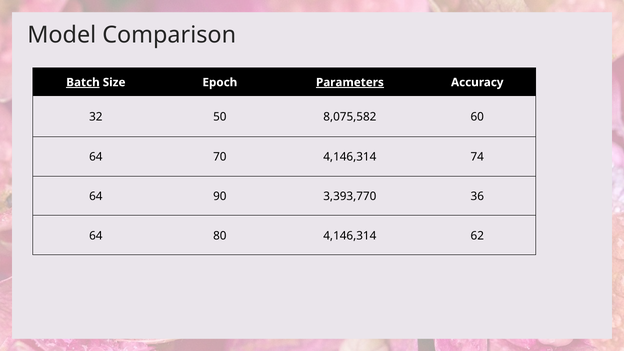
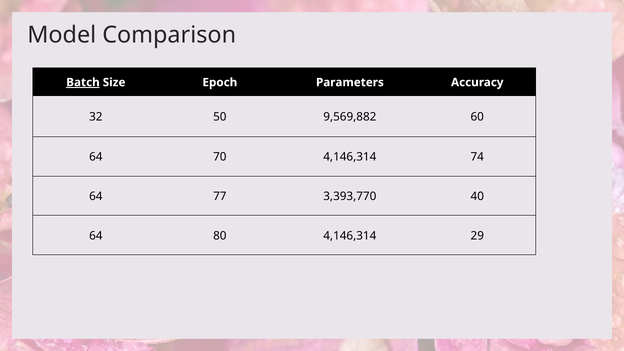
Parameters underline: present -> none (350, 82)
8,075,582: 8,075,582 -> 9,569,882 (350, 117)
90: 90 -> 77 (220, 196)
36: 36 -> 40 (477, 196)
62: 62 -> 29 (477, 236)
